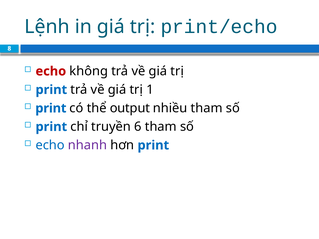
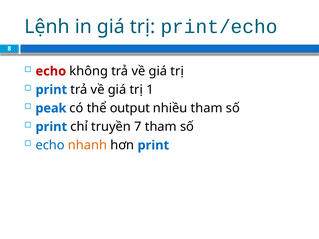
print: print -> peak (51, 108)
6: 6 -> 7 (138, 127)
nhanh colour: purple -> orange (87, 145)
